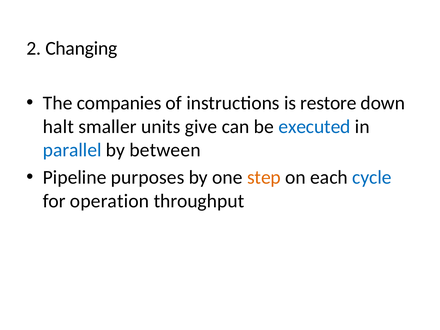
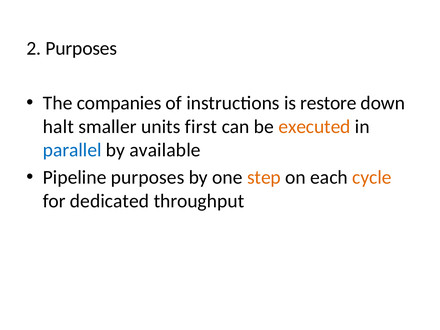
2 Changing: Changing -> Purposes (81, 48)
give: give -> first (201, 127)
executed colour: blue -> orange (314, 127)
between: between -> available (165, 150)
cycle colour: blue -> orange (372, 177)
operation: operation -> dedicated (110, 201)
